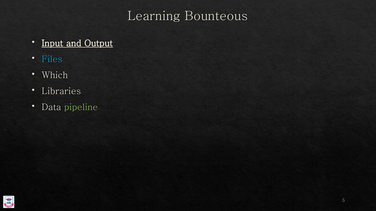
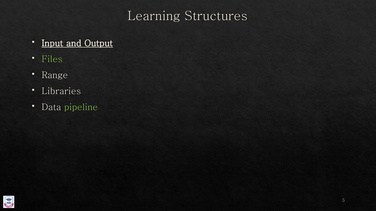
Bounteous: Bounteous -> Structures (216, 16)
Files colour: light blue -> light green (52, 59)
Which: Which -> Range (55, 75)
